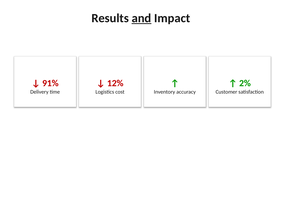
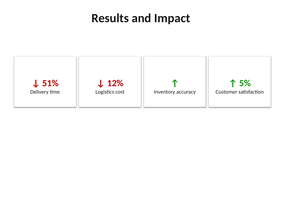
and underline: present -> none (142, 18)
91%: 91% -> 51% (50, 83)
2%: 2% -> 5% (245, 83)
